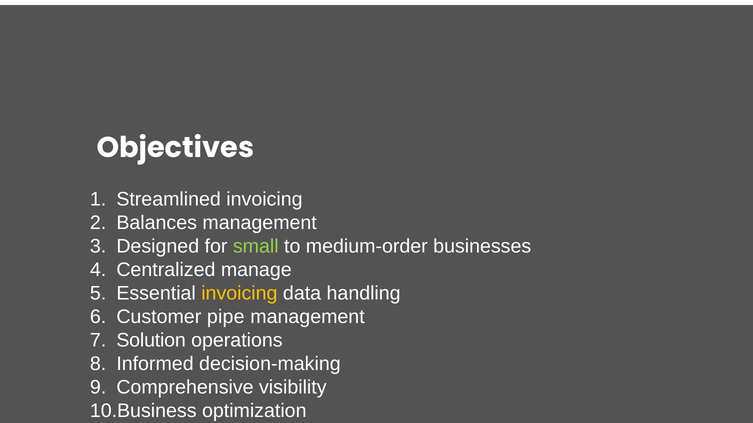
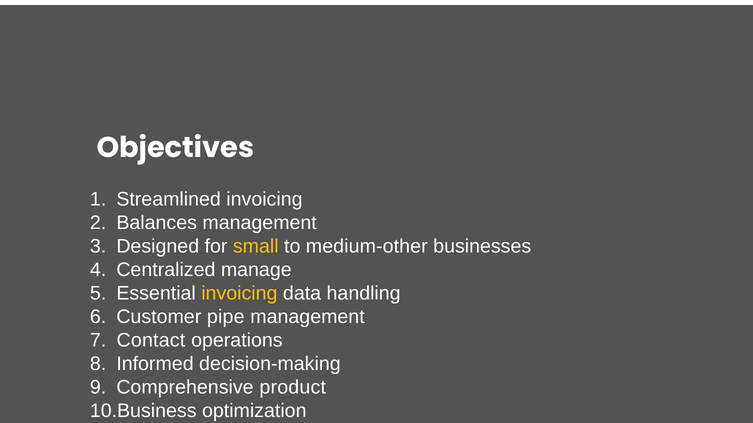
small colour: light green -> yellow (256, 247)
medium-order: medium-order -> medium-other (367, 247)
Solution: Solution -> Contact (151, 341)
visibility: visibility -> product (293, 388)
